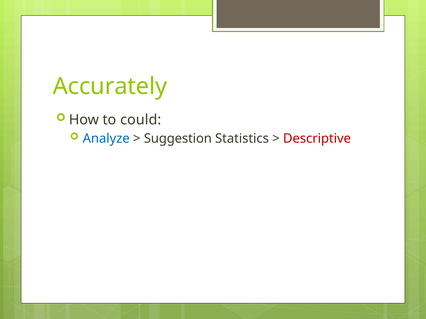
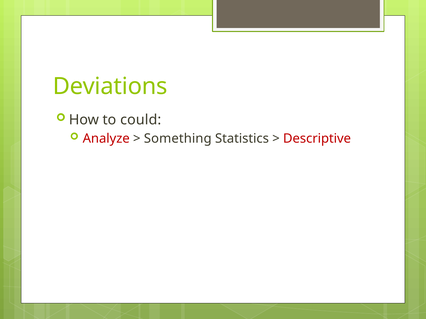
Accurately: Accurately -> Deviations (110, 86)
Analyze colour: blue -> red (106, 139)
Suggestion: Suggestion -> Something (178, 139)
